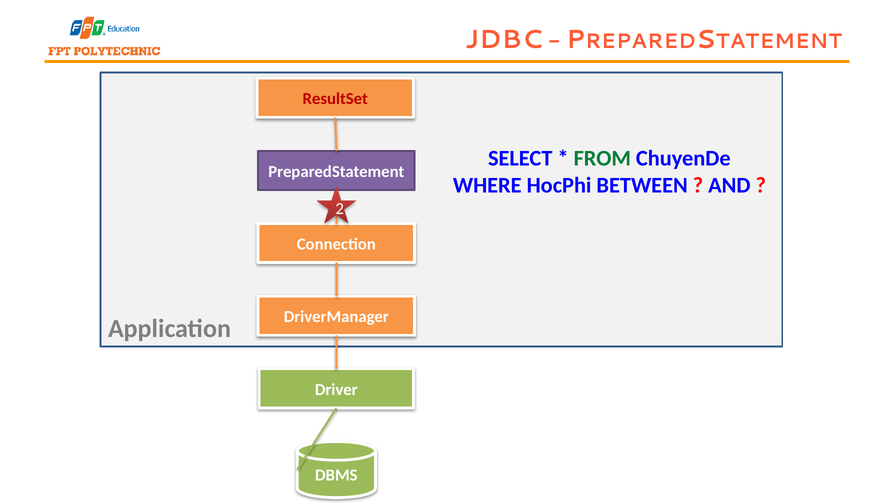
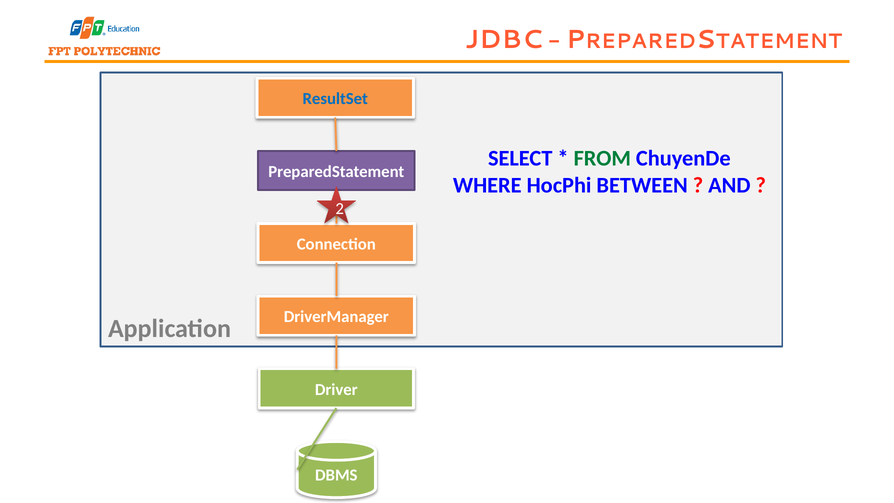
ResultSet colour: red -> blue (335, 99)
